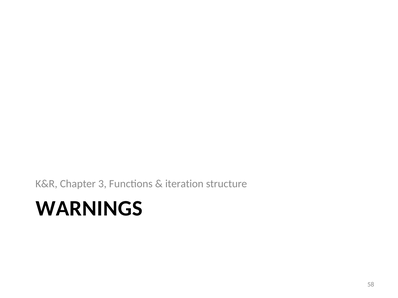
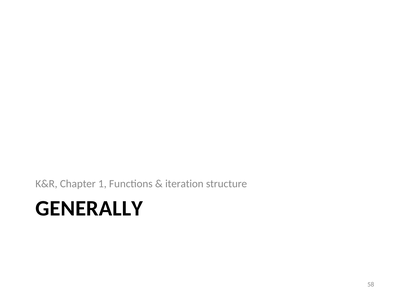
3: 3 -> 1 (102, 184)
WARNINGS: WARNINGS -> GENERALLY (89, 209)
